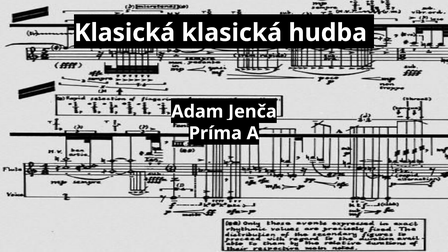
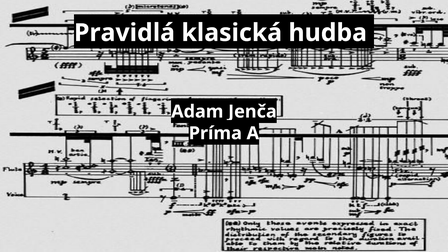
Klasická: Klasická -> Pravidlá (125, 33)
